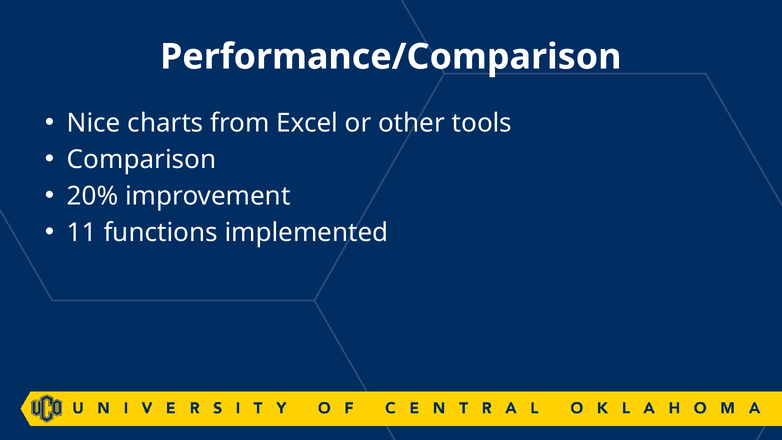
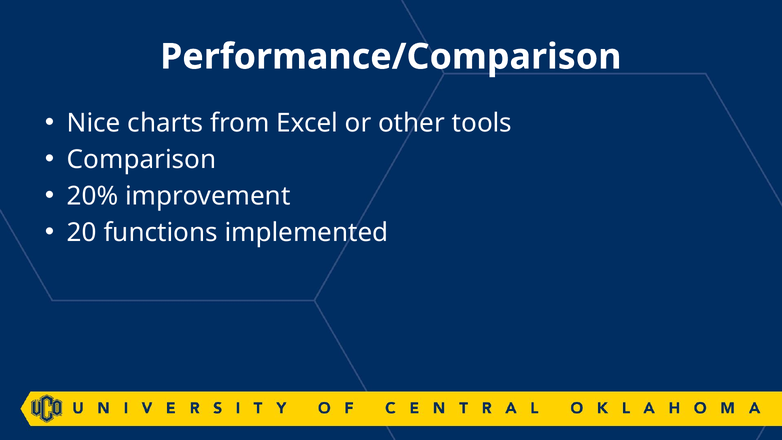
11: 11 -> 20 (82, 233)
